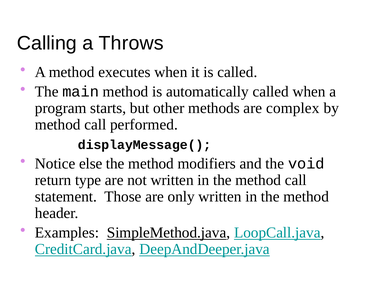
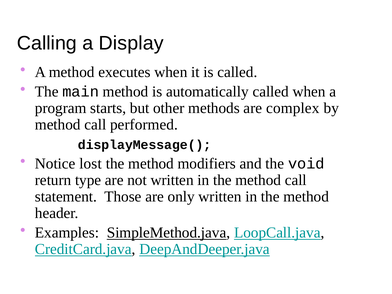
Throws: Throws -> Display (131, 43)
else: else -> lost (91, 164)
